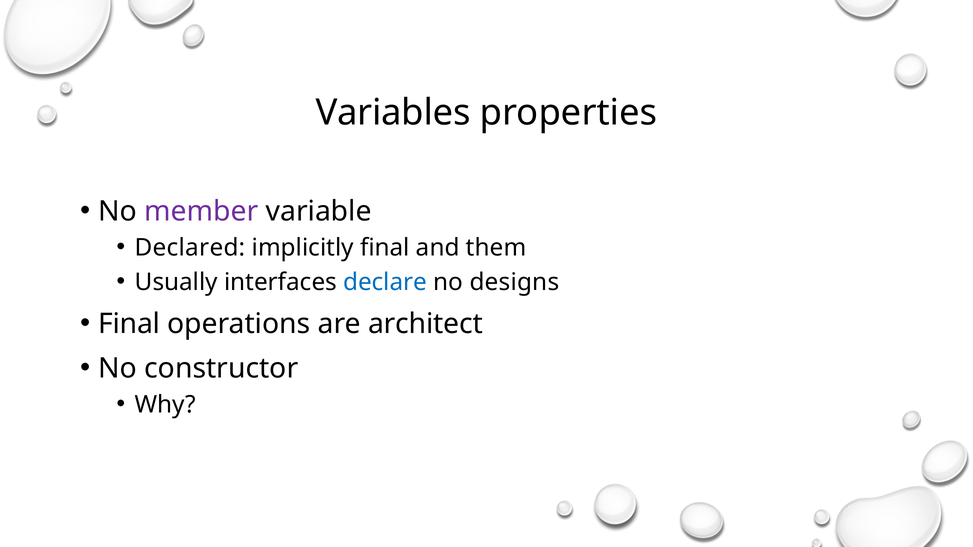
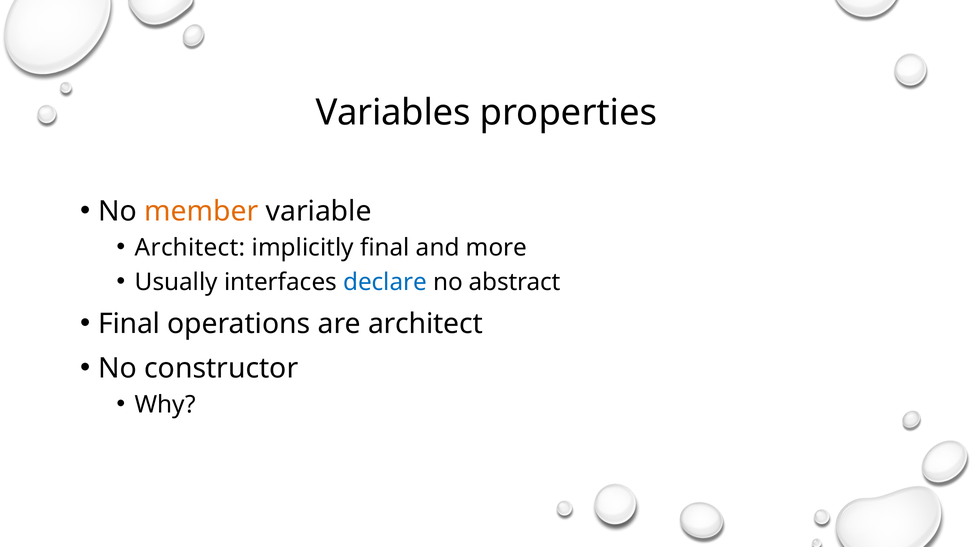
member colour: purple -> orange (201, 211)
Declared: Declared -> Architect (190, 248)
them: them -> more (496, 248)
designs: designs -> abstract (515, 282)
